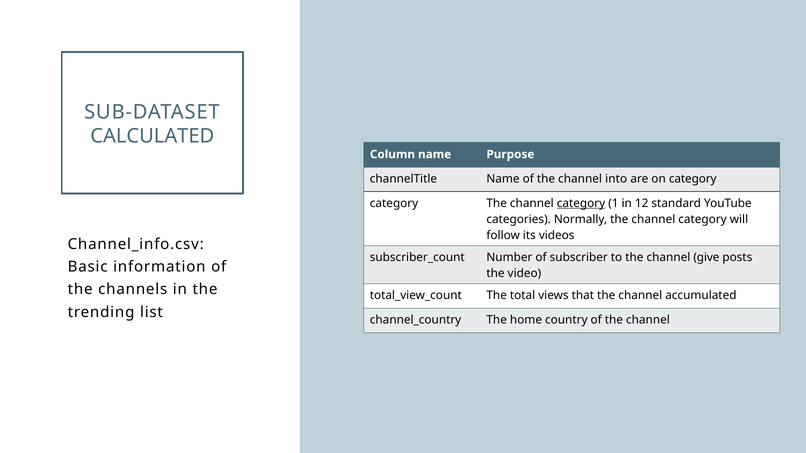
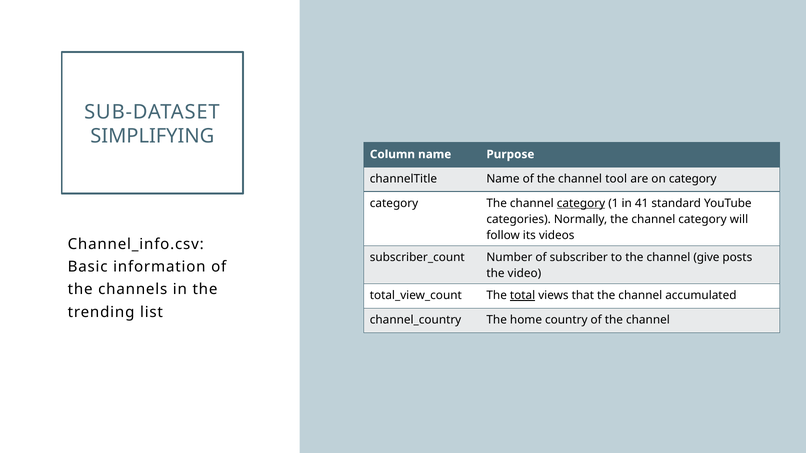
CALCULATED: CALCULATED -> SIMPLIFYING (152, 136)
into: into -> tool (616, 179)
12: 12 -> 41 (642, 203)
total underline: none -> present (523, 296)
